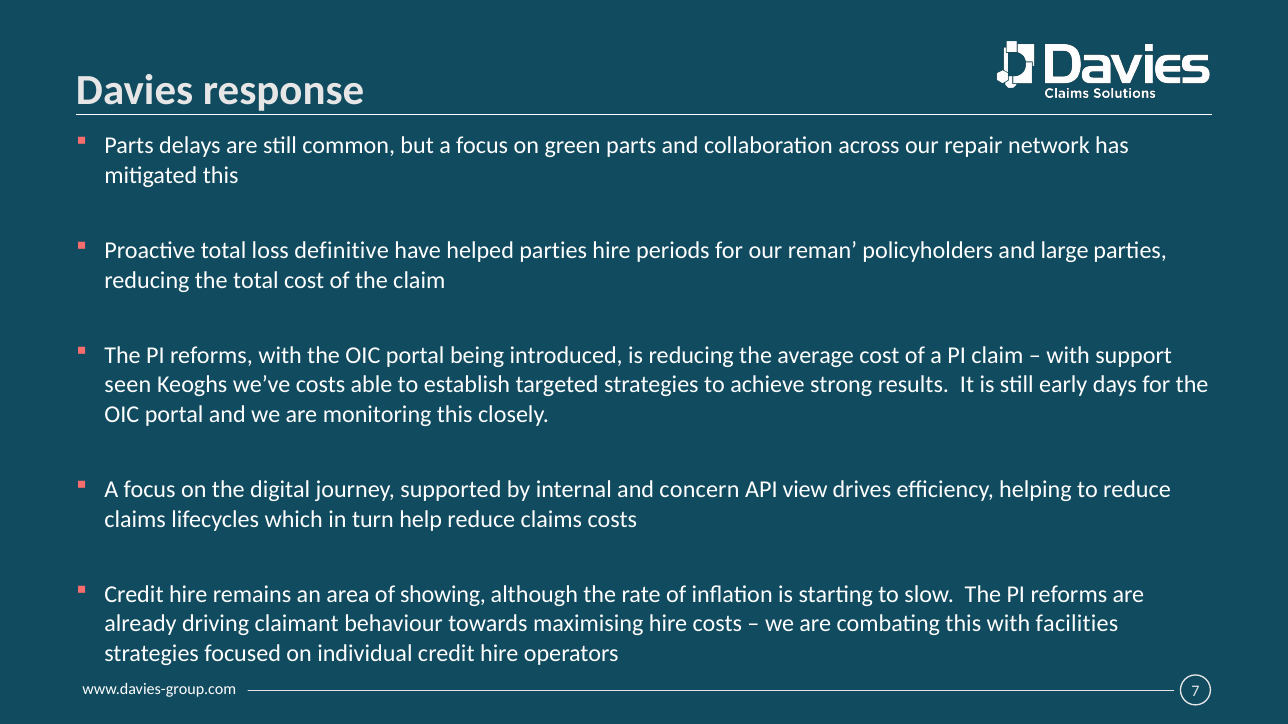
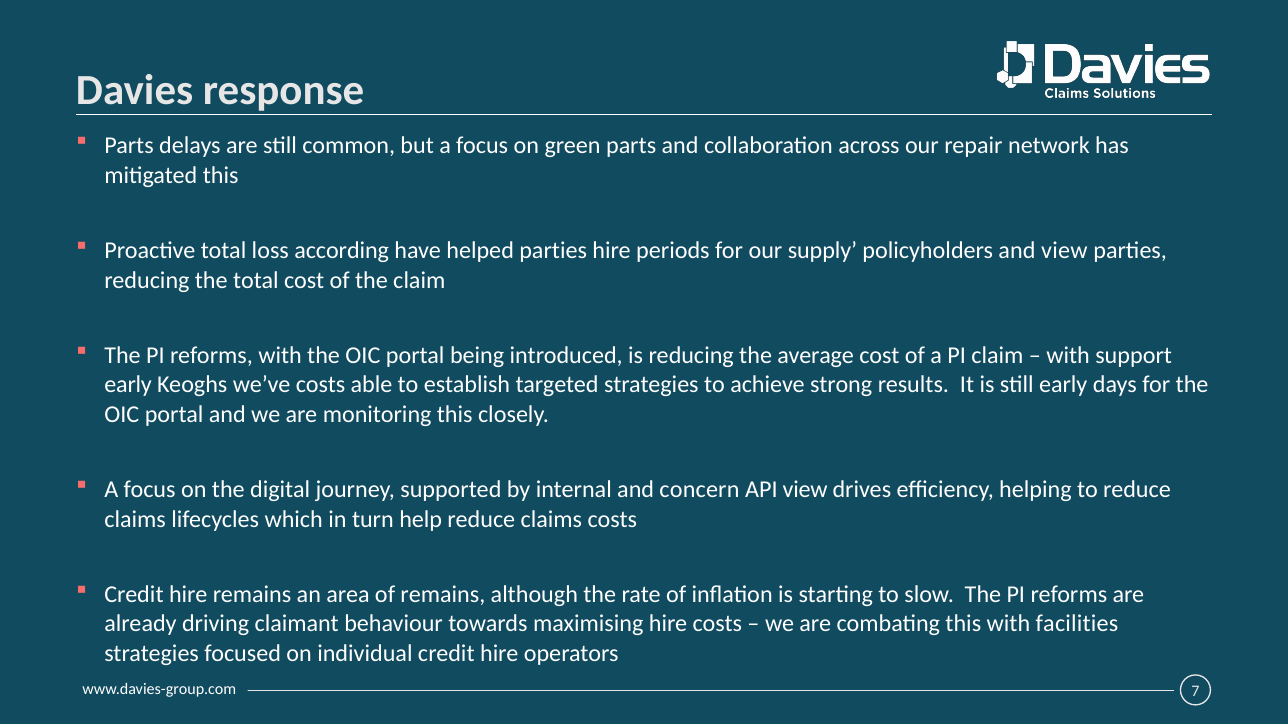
definitive: definitive -> according (342, 251)
reman: reman -> supply (822, 251)
and large: large -> view (1064, 251)
seen: seen -> early (128, 385)
of showing: showing -> remains (443, 595)
